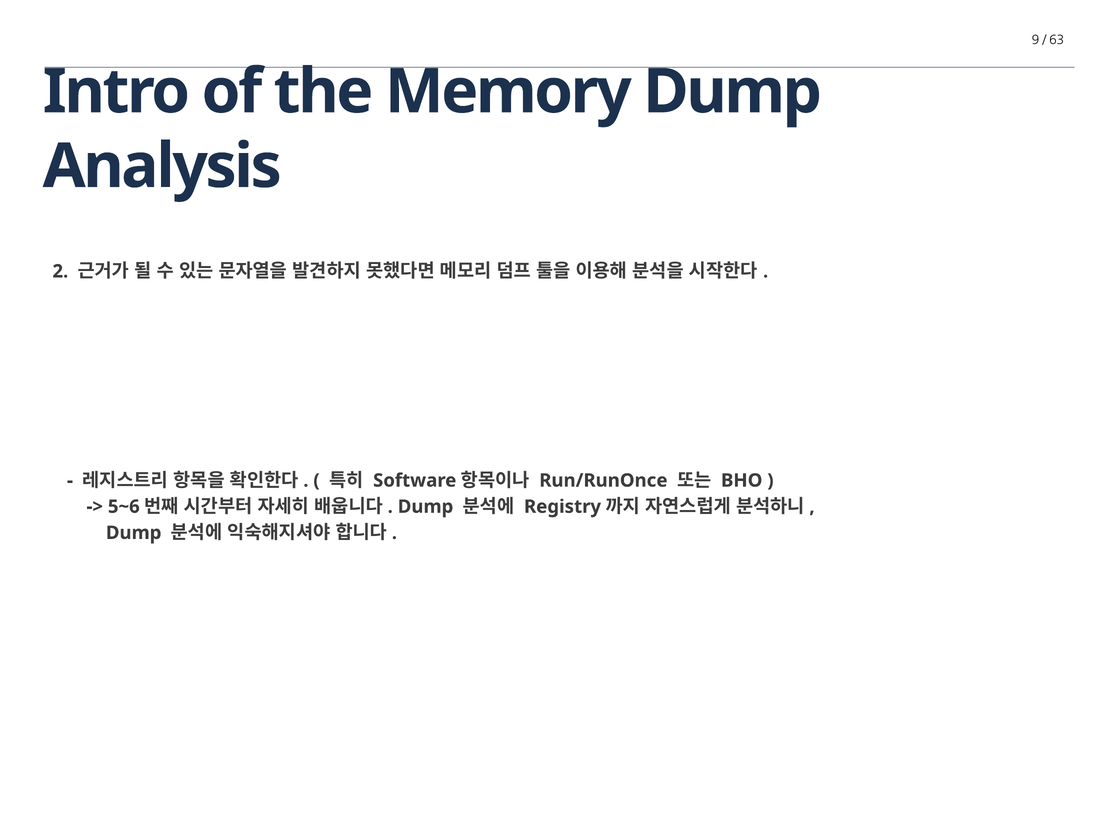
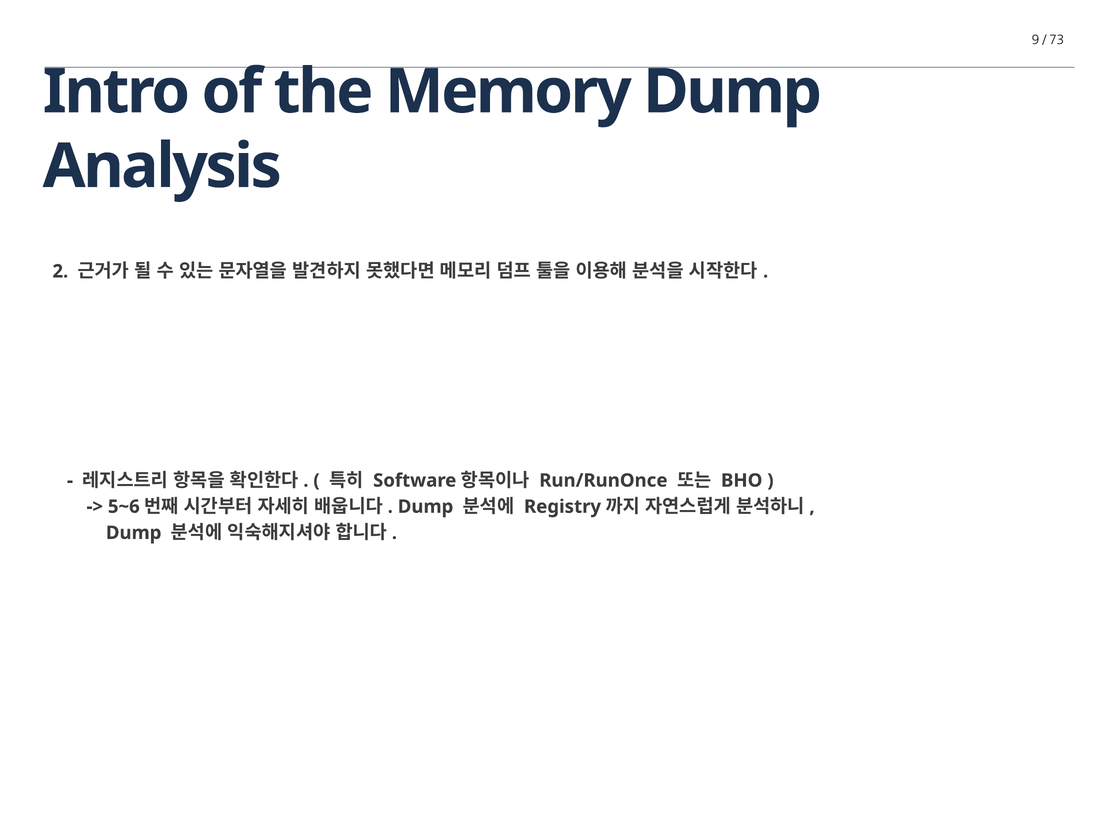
63: 63 -> 73 (1057, 40)
